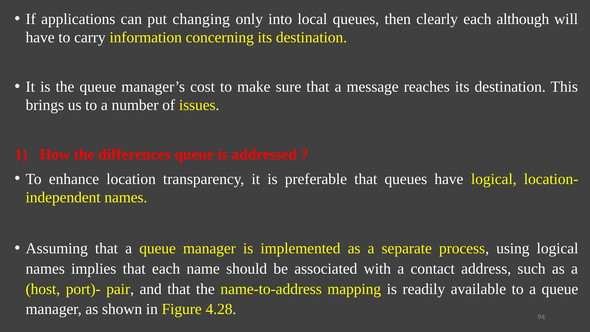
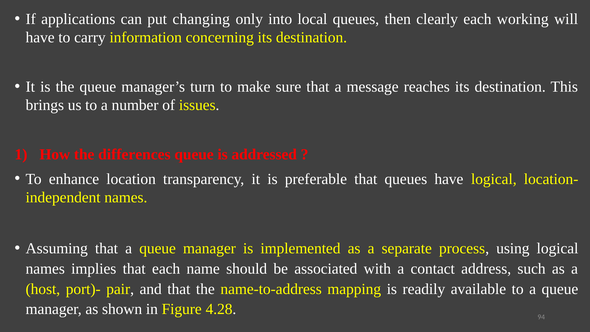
although: although -> working (523, 19)
cost: cost -> turn (203, 87)
